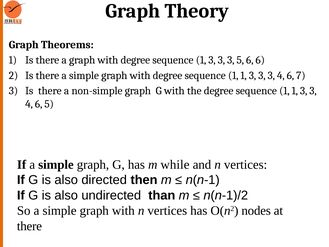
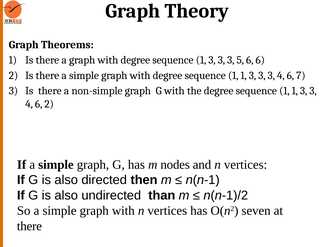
4 6 5: 5 -> 2 (49, 104)
while: while -> nodes (175, 164)
nodes: nodes -> seven (256, 210)
